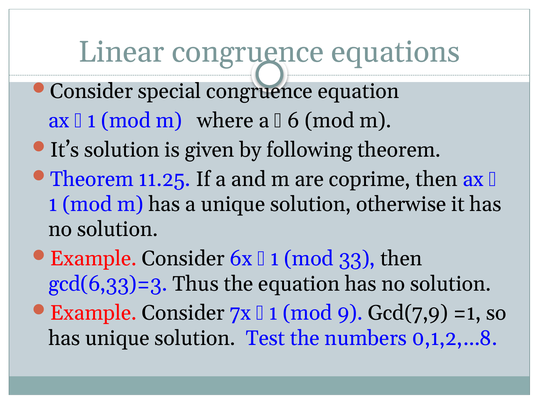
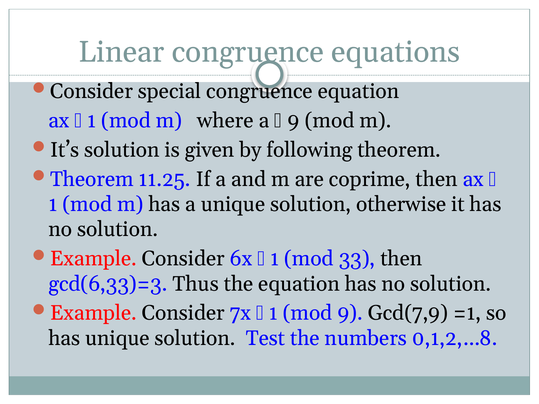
6: 6 -> 9 (293, 121)
